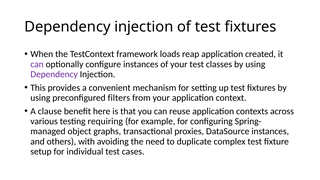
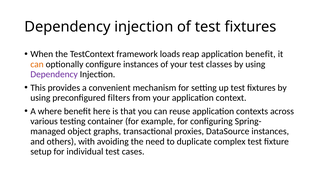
application created: created -> benefit (260, 54)
can colour: purple -> orange (37, 64)
clause: clause -> where (50, 111)
requiring: requiring -> container (105, 121)
